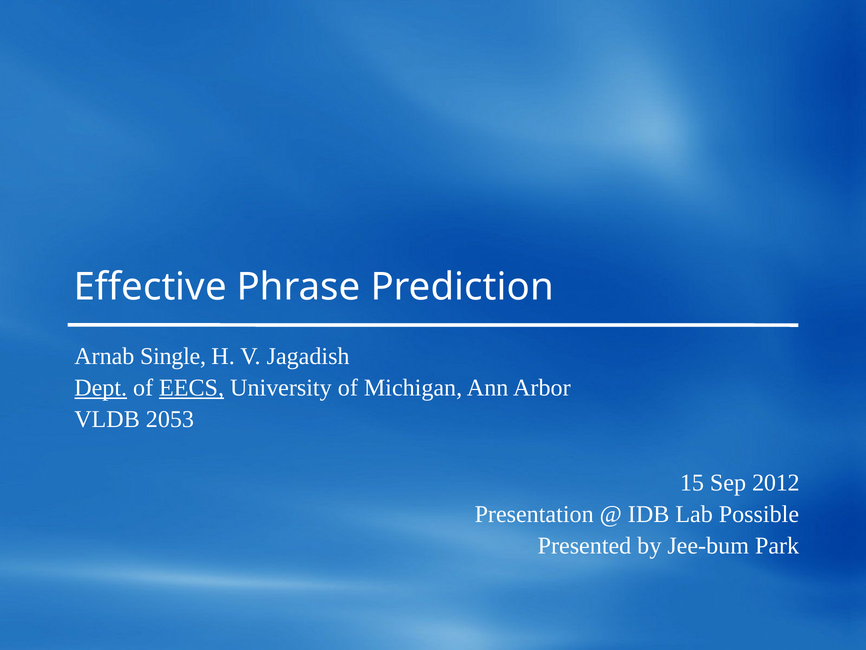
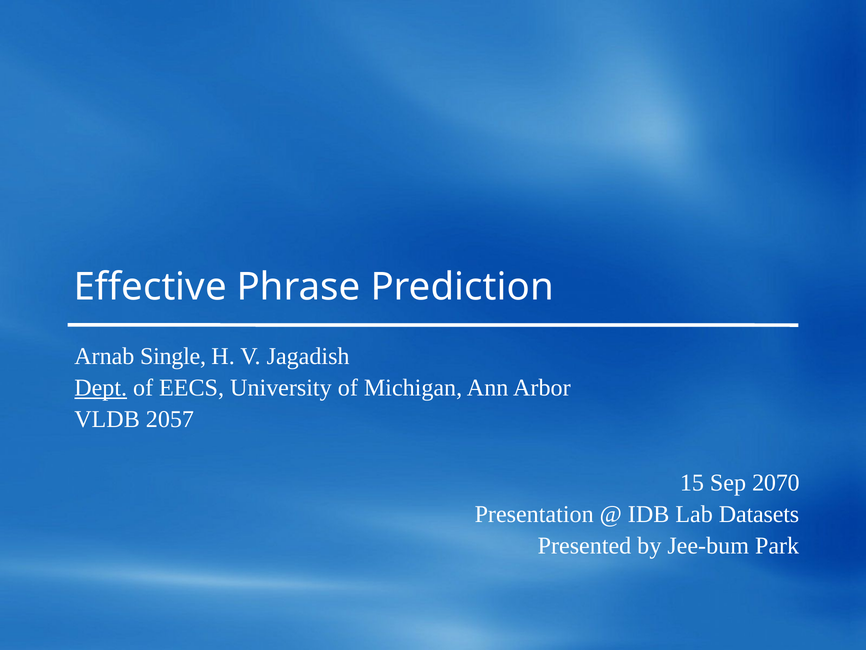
EECS underline: present -> none (192, 388)
2053: 2053 -> 2057 (170, 419)
2012: 2012 -> 2070 (776, 482)
Possible: Possible -> Datasets (759, 514)
